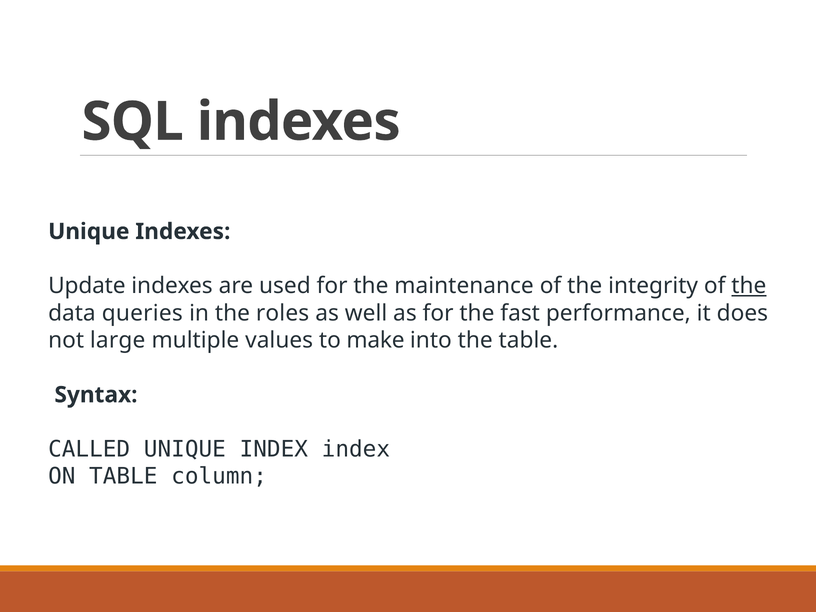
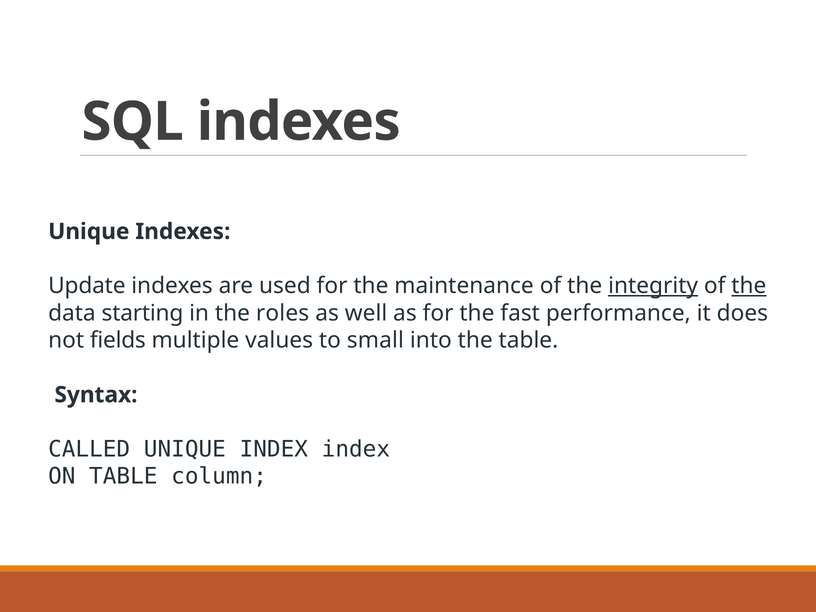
integrity underline: none -> present (653, 286)
queries: queries -> starting (142, 313)
large: large -> fields (118, 340)
make: make -> small (375, 340)
